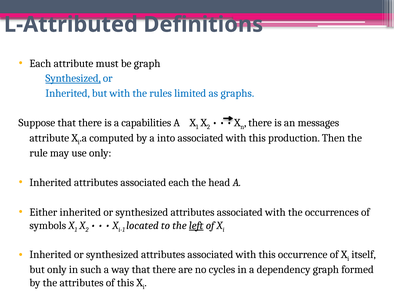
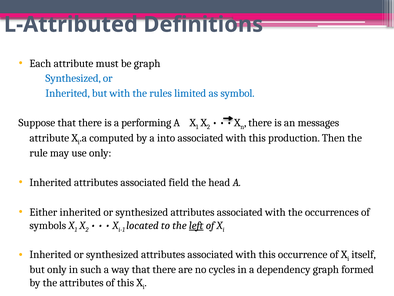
Synthesized underline: present -> none (73, 78)
graphs: graphs -> symbol (238, 93)
capabilities: capabilities -> performing (146, 123)
associated each: each -> field (179, 182)
